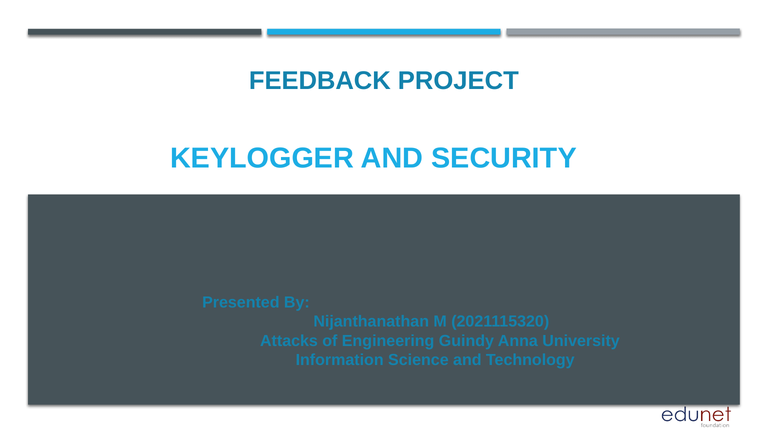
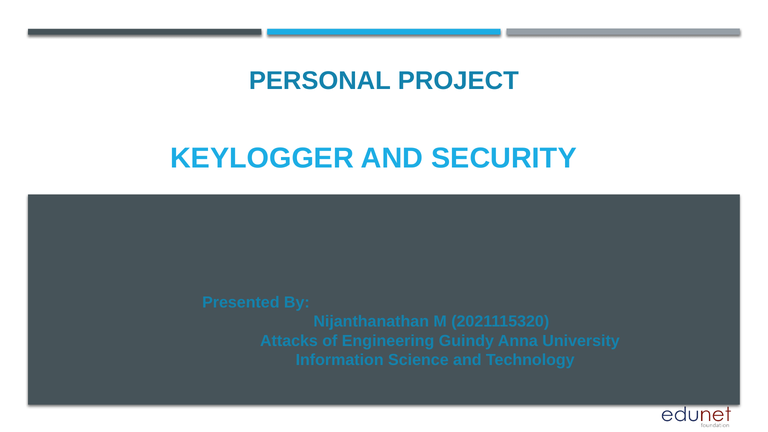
FEEDBACK: FEEDBACK -> PERSONAL (320, 81)
